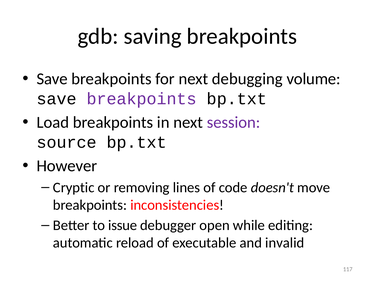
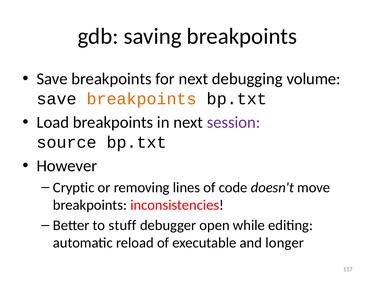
breakpoints colour: purple -> orange (142, 99)
issue: issue -> stuff (123, 225)
invalid: invalid -> longer (285, 242)
